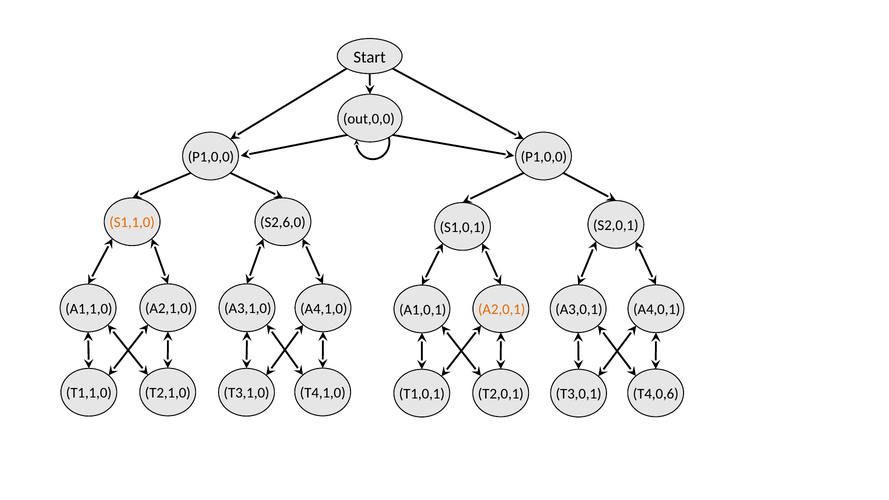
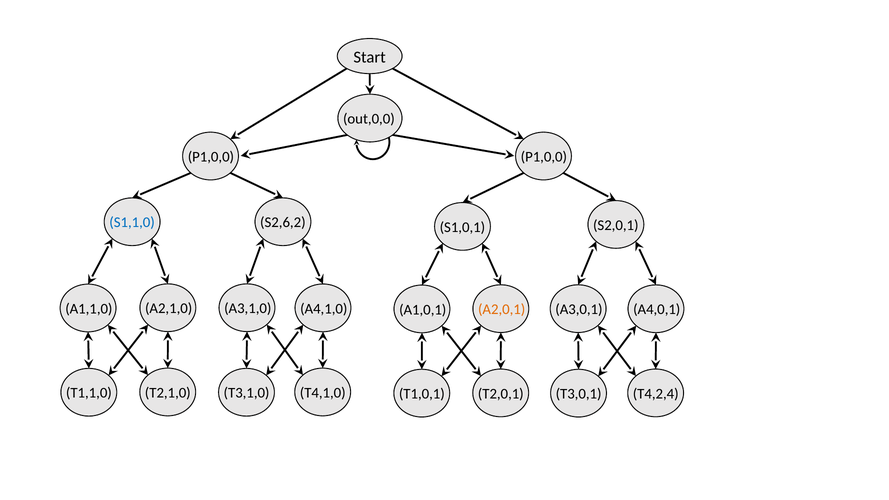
S1,1,0 colour: orange -> blue (132, 223)
S2,6,0: S2,6,0 -> S2,6,2 (283, 223)
T4,0,6: T4,0,6 -> T4,2,4 (656, 394)
